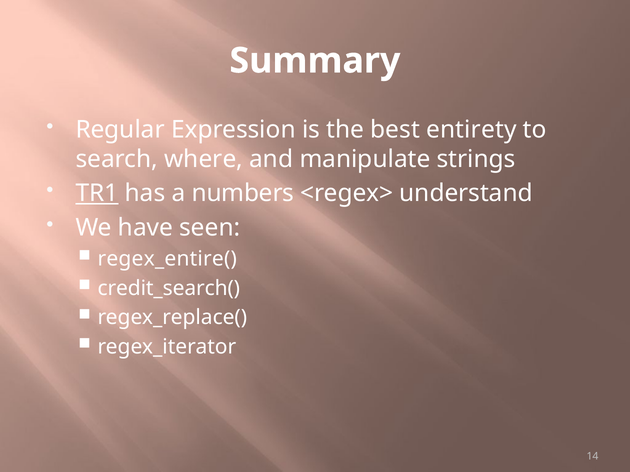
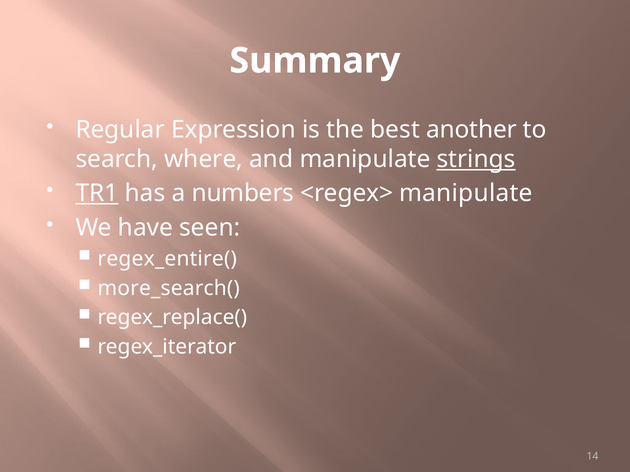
entirety: entirety -> another (472, 130)
strings underline: none -> present (476, 159)
<regex> understand: understand -> manipulate (466, 194)
credit_search(: credit_search( -> more_search( (169, 288)
